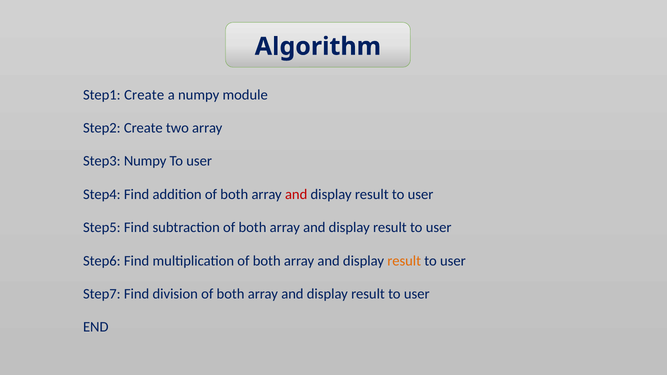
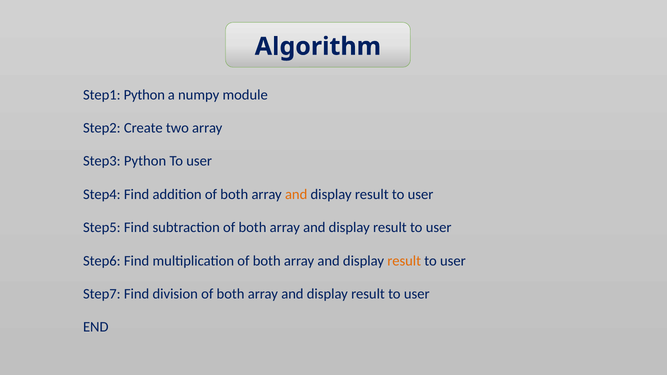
Step1 Create: Create -> Python (144, 95)
Step3 Numpy: Numpy -> Python (145, 161)
and colour: red -> orange (296, 194)
